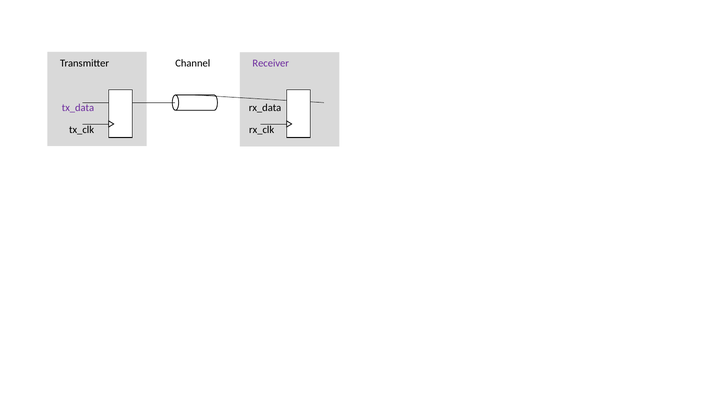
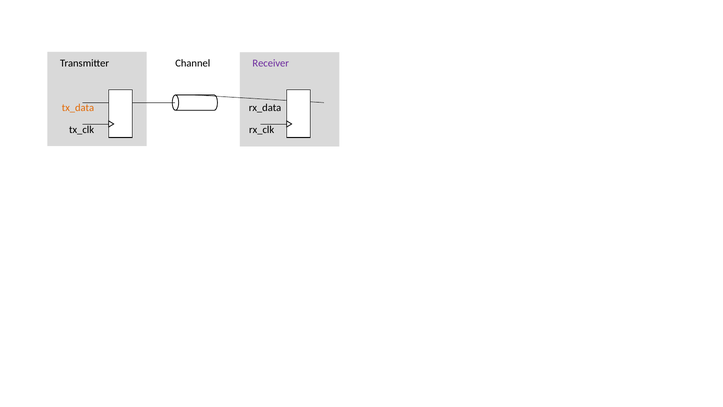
tx_data colour: purple -> orange (78, 108)
